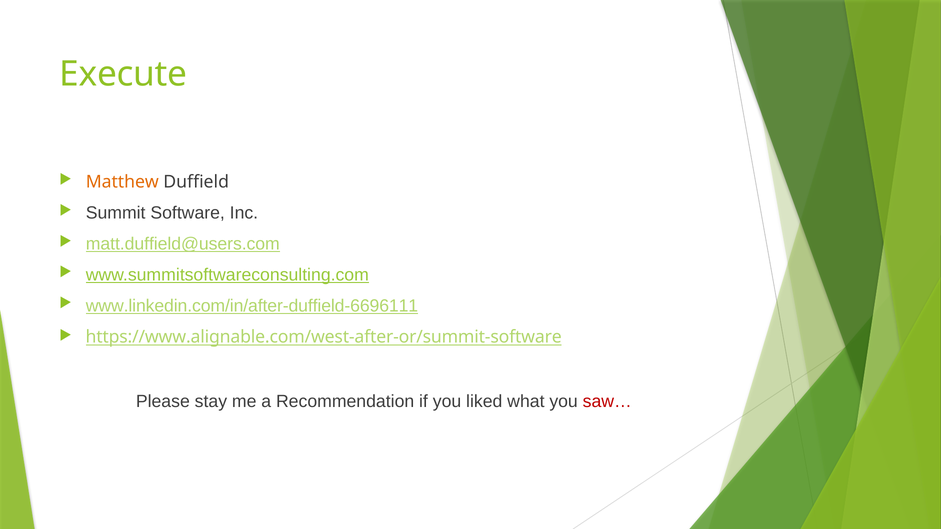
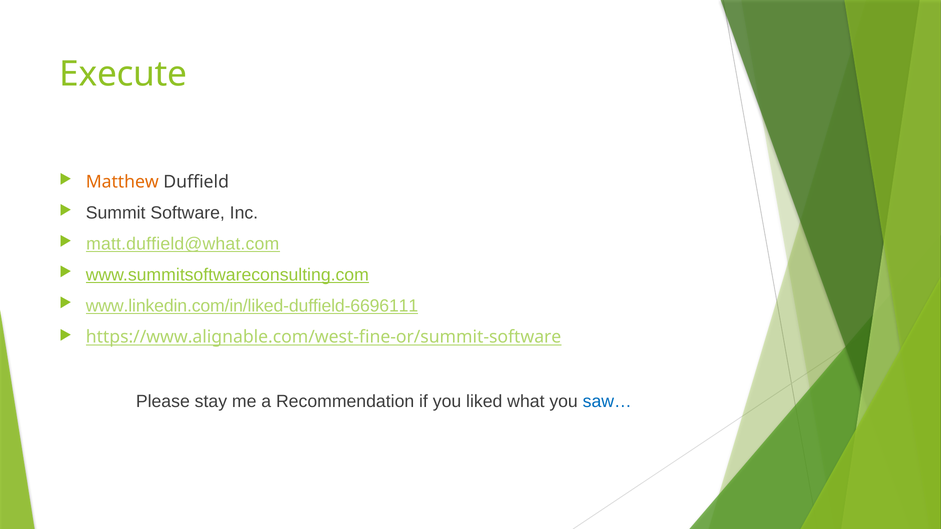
matt.duffield@users.com: matt.duffield@users.com -> matt.duffield@what.com (183, 244)
www.linkedin.com/in/after-duffield-6696111: www.linkedin.com/in/after-duffield-6696111 -> www.linkedin.com/in/liked-duffield-6696111 (252, 306)
https://www.alignable.com/west-after-or/summit-software: https://www.alignable.com/west-after-or/summit-software -> https://www.alignable.com/west-fine-or/summit-software (324, 337)
saw… colour: red -> blue (607, 402)
